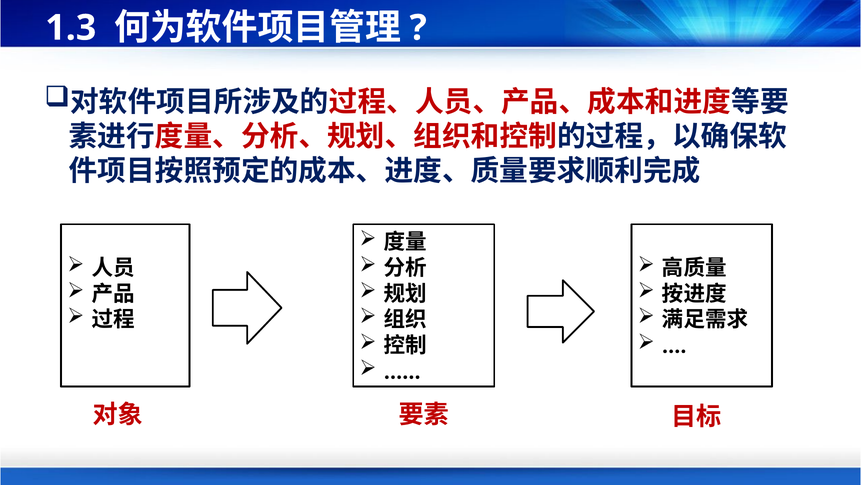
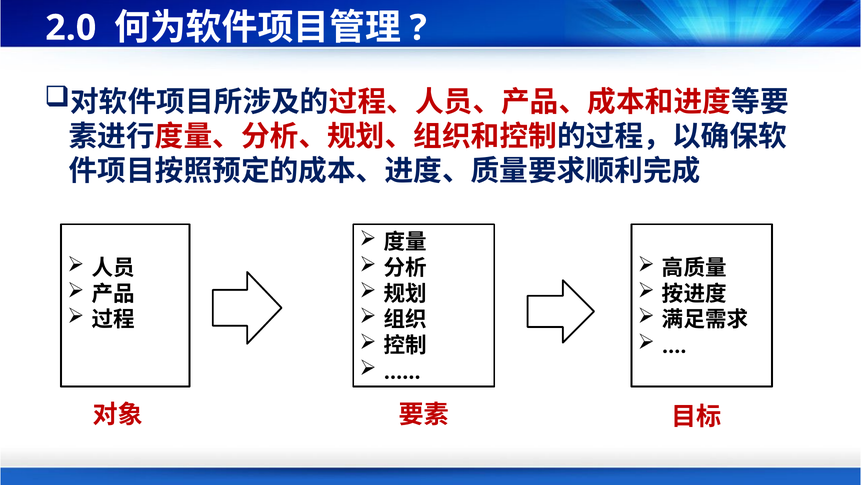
1.3: 1.3 -> 2.0 (71, 28)
